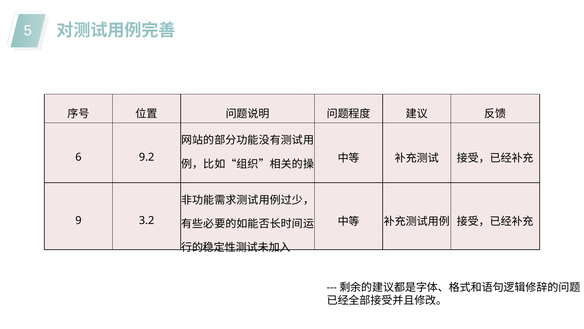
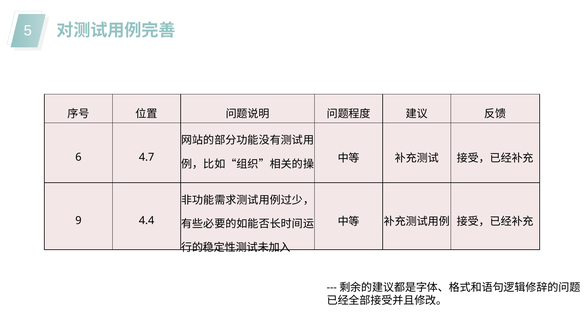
9.2: 9.2 -> 4.7 (147, 157)
3.2: 3.2 -> 4.4 (147, 220)
